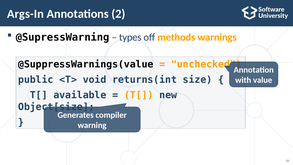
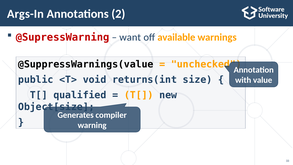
@SupressWarning colour: black -> red (63, 37)
types: types -> want (130, 37)
methods: methods -> available (176, 37)
available: available -> qualified (80, 95)
